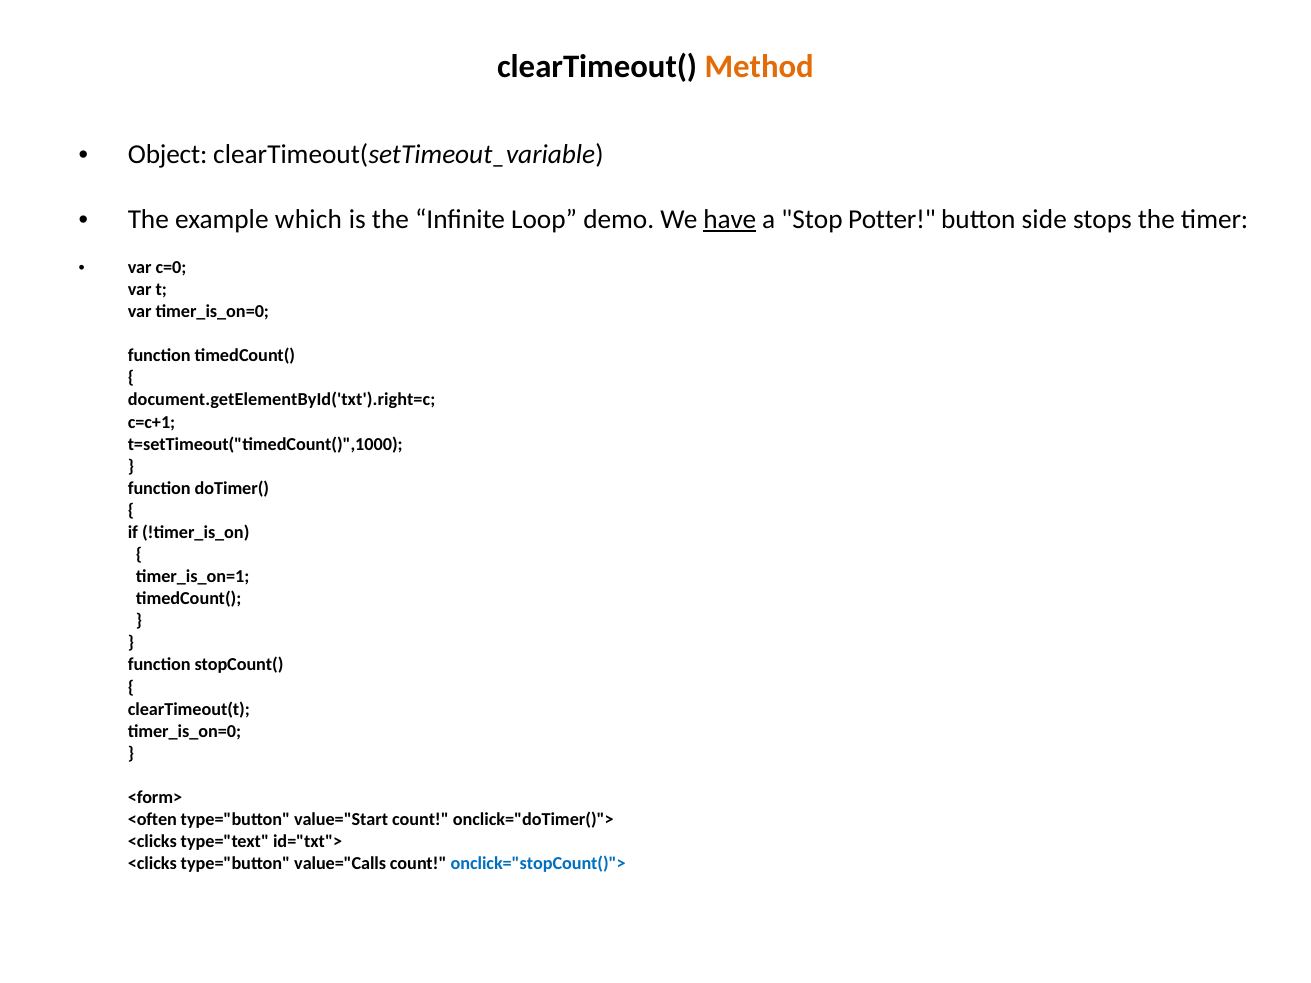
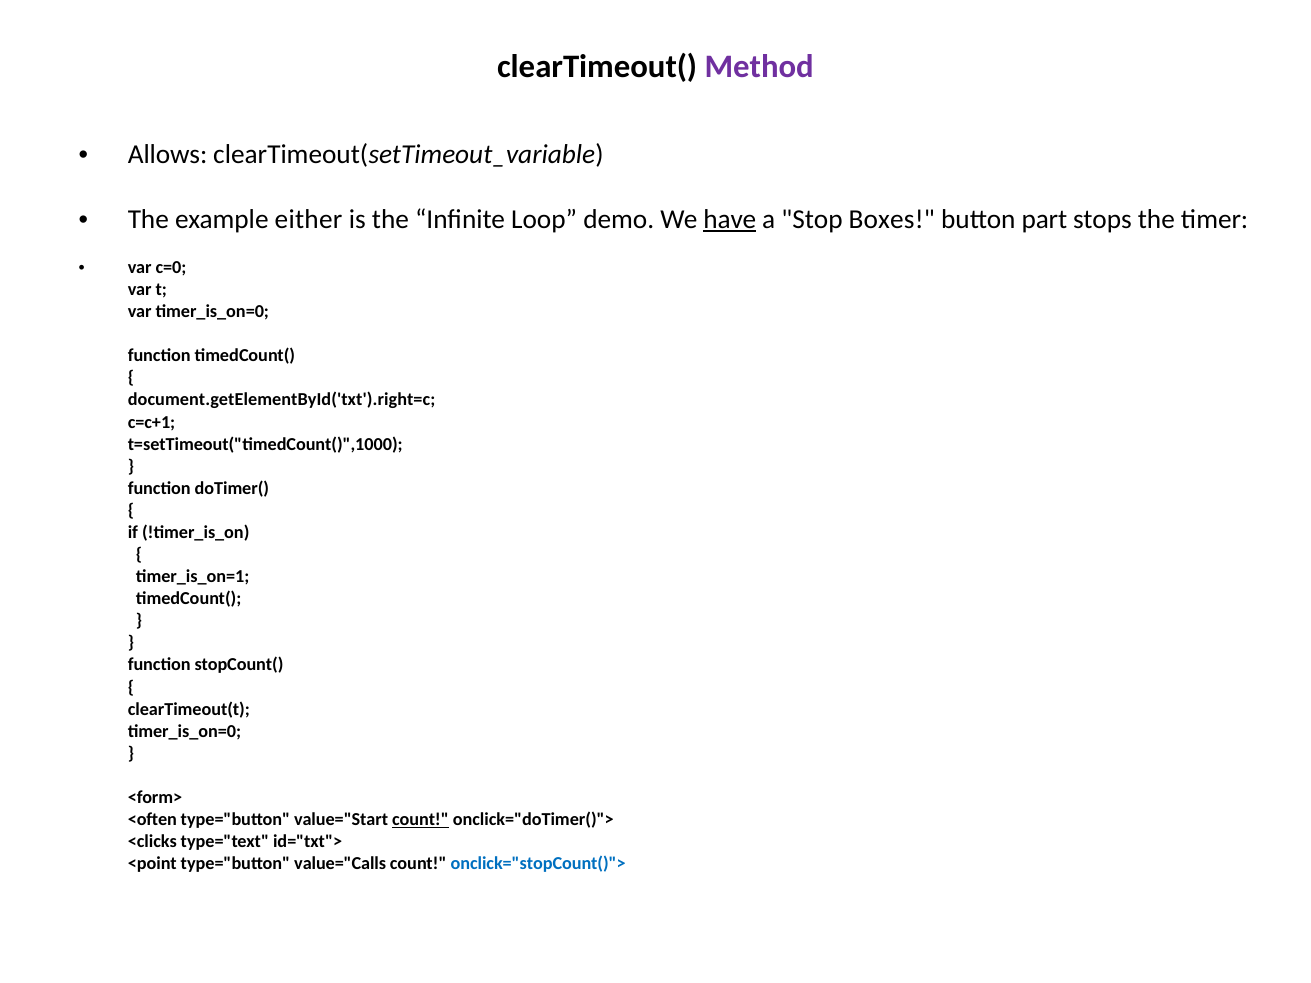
Method colour: orange -> purple (759, 66)
Object: Object -> Allows (168, 155)
which: which -> either (309, 219)
Potter: Potter -> Boxes (892, 219)
side: side -> part (1044, 219)
count underline: none -> present (420, 820)
<clicks: <clicks -> <point (152, 864)
